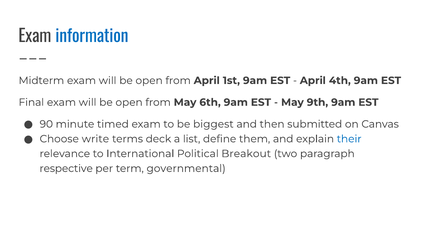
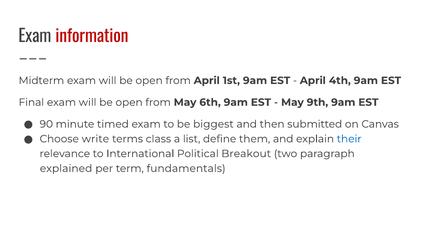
information colour: blue -> red (92, 36)
deck: deck -> class (158, 139)
respective: respective -> explained (66, 168)
governmental: governmental -> fundamentals (186, 168)
